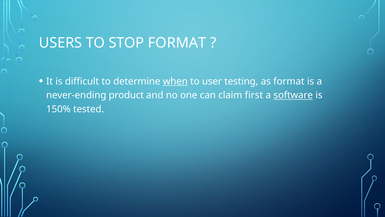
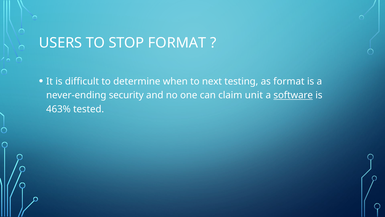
when underline: present -> none (175, 81)
user: user -> next (212, 81)
product: product -> security (126, 95)
first: first -> unit (254, 95)
150%: 150% -> 463% (58, 109)
